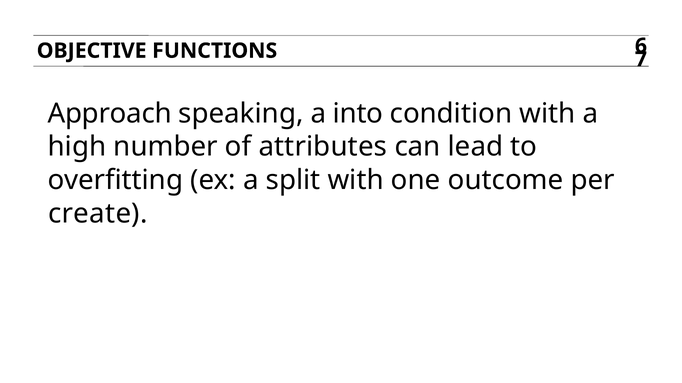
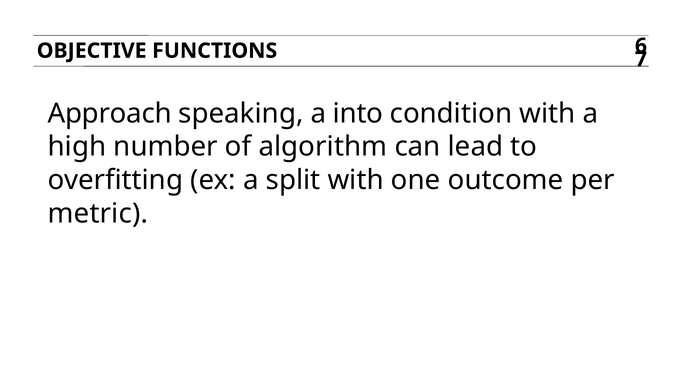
attributes: attributes -> algorithm (323, 147)
create: create -> metric (98, 213)
